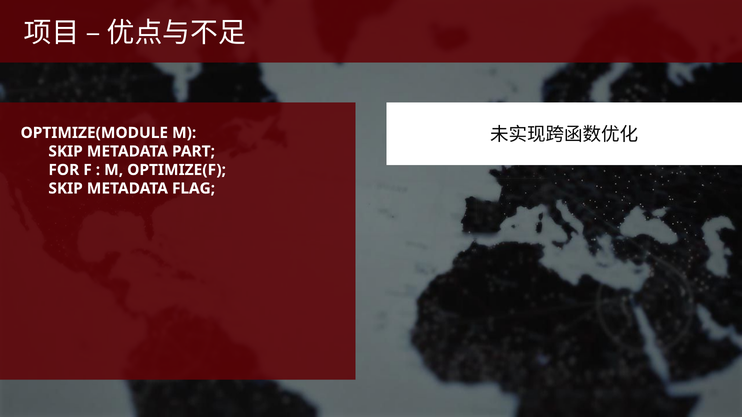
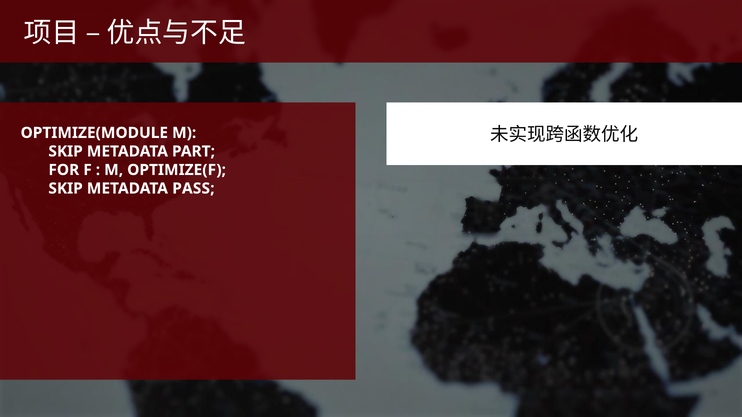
FLAG: FLAG -> PASS (193, 189)
